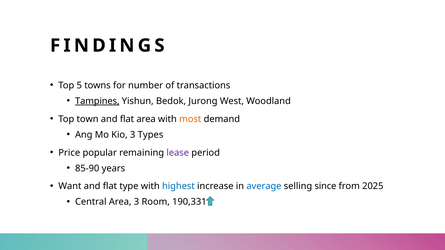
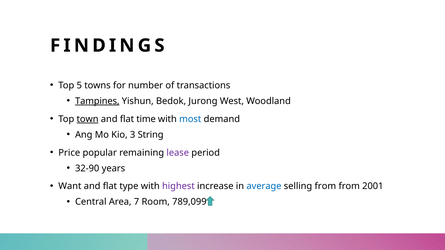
town underline: none -> present (88, 119)
flat area: area -> time (146, 119)
most colour: orange -> blue (190, 119)
Types: Types -> String (151, 135)
85-90: 85-90 -> 32-90 (87, 168)
highest colour: blue -> purple (178, 186)
selling since: since -> from (325, 186)
2025: 2025 -> 2001 (373, 186)
Area 3: 3 -> 7 (137, 202)
190,331: 190,331 -> 789,099 (189, 202)
